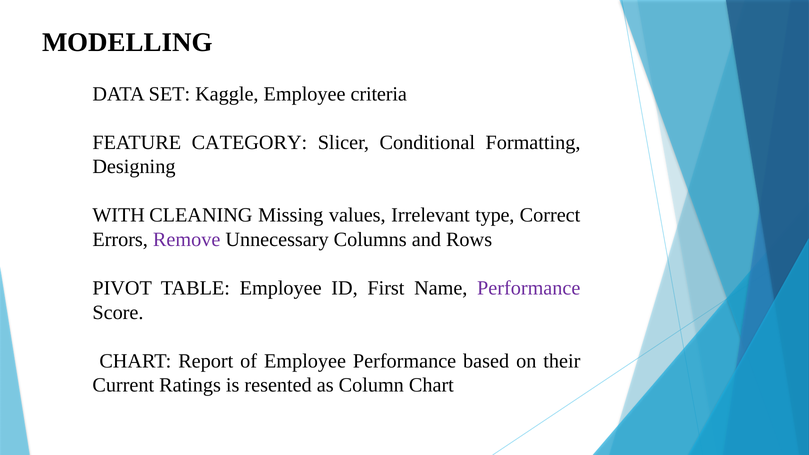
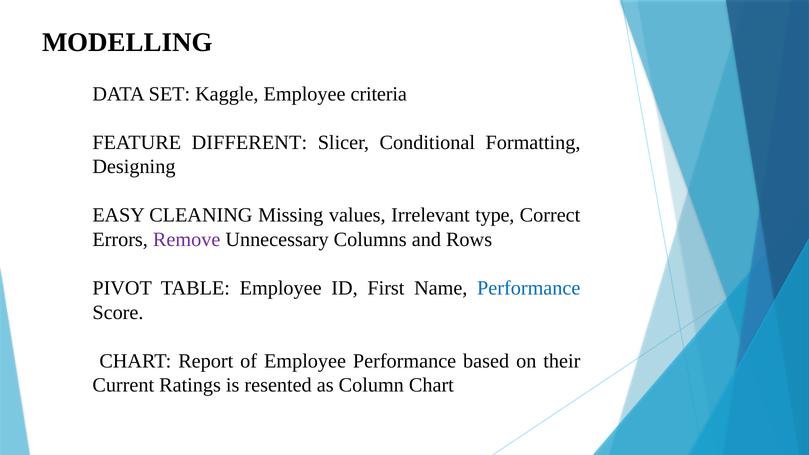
CATEGORY: CATEGORY -> DIFFERENT (249, 142)
WITH: WITH -> EASY (119, 215)
Performance colour: purple -> blue (529, 288)
